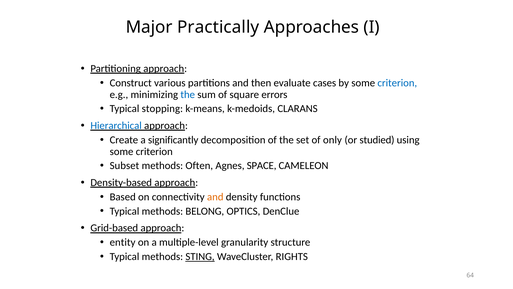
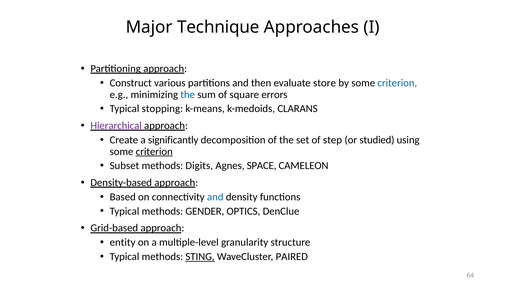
Practically: Practically -> Technique (218, 27)
cases: cases -> store (325, 83)
Hierarchical colour: blue -> purple (116, 125)
only: only -> step (332, 140)
criterion underline: none -> present (154, 151)
Often: Often -> Digits (199, 166)
and colour: orange -> blue (215, 197)
BELONG: BELONG -> GENDER (205, 211)
RIGHTS: RIGHTS -> PAIRED (292, 256)
